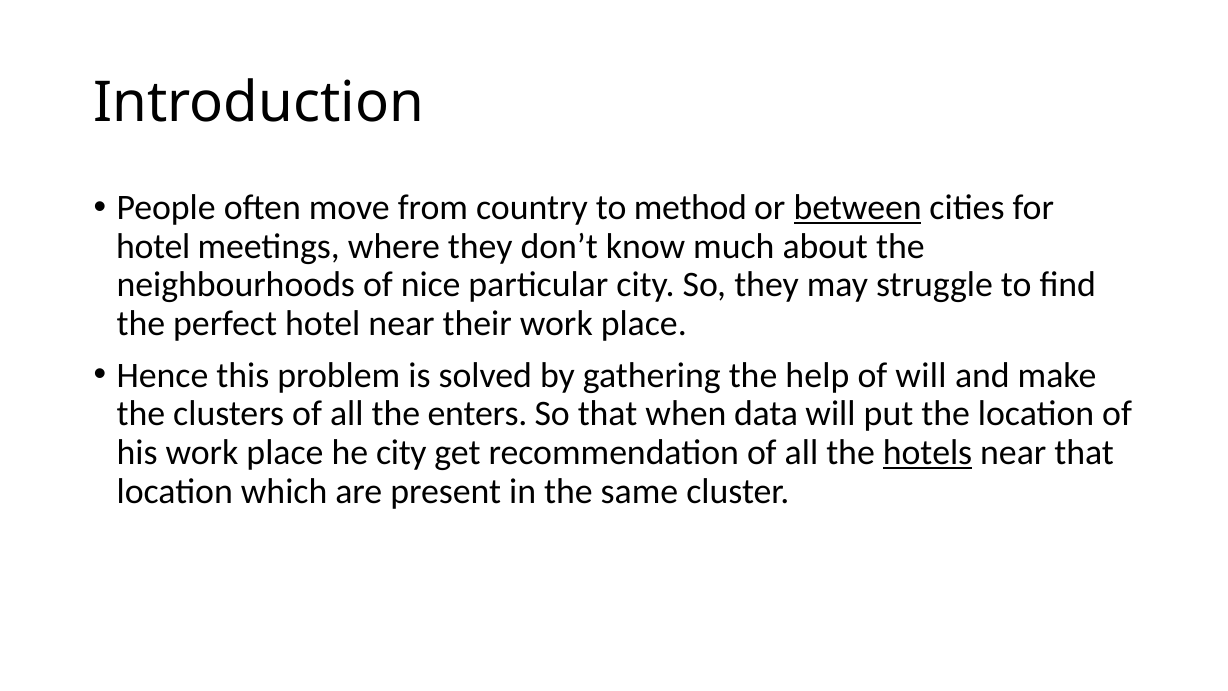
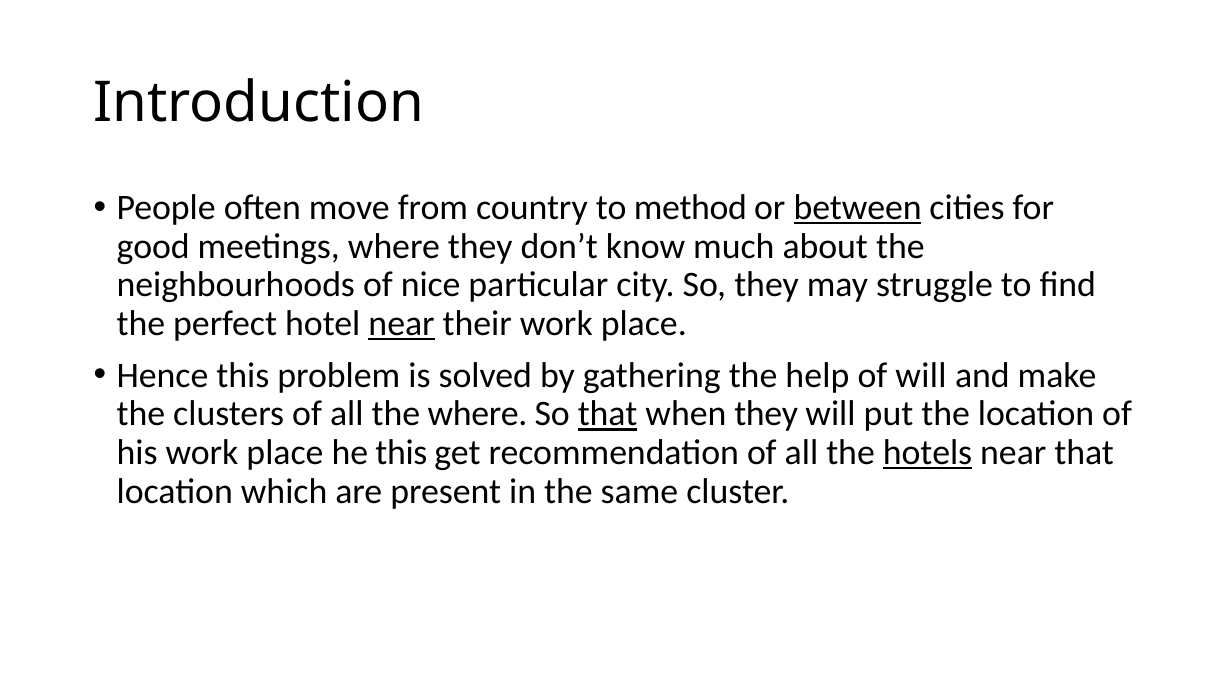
hotel: hotel -> good (153, 246)
near underline: none -> present (402, 324)
the enters: enters -> where (477, 414)
that underline: none -> present (608, 414)
when data: data -> they (766, 414)
he city: city -> this (401, 453)
